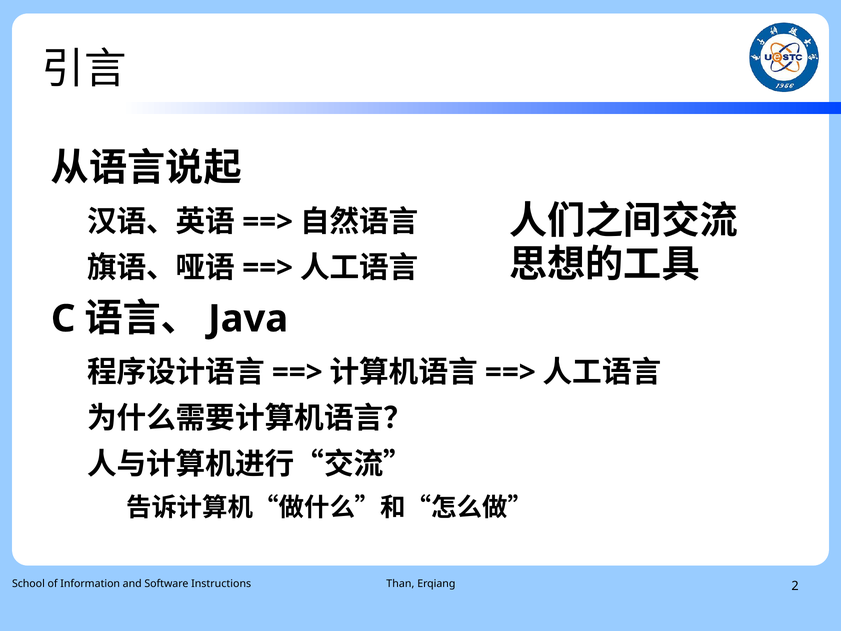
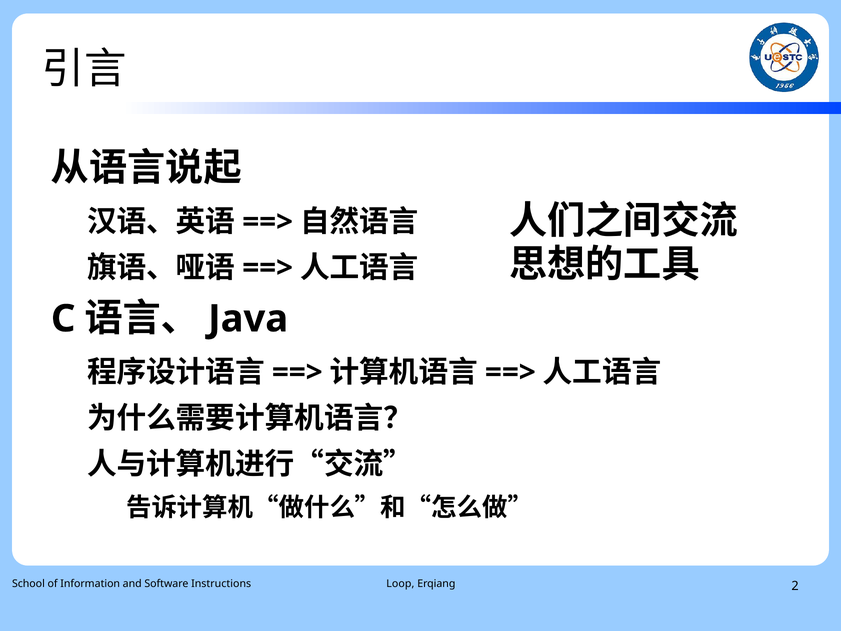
Than: Than -> Loop (400, 584)
